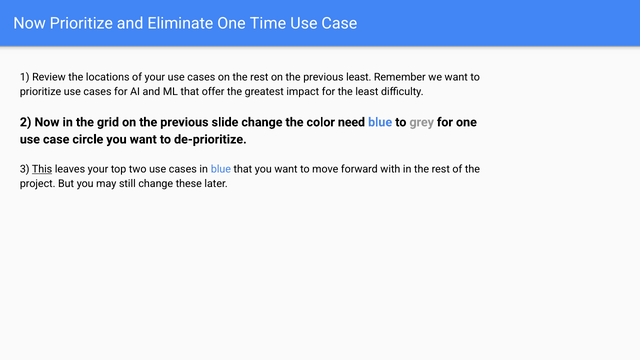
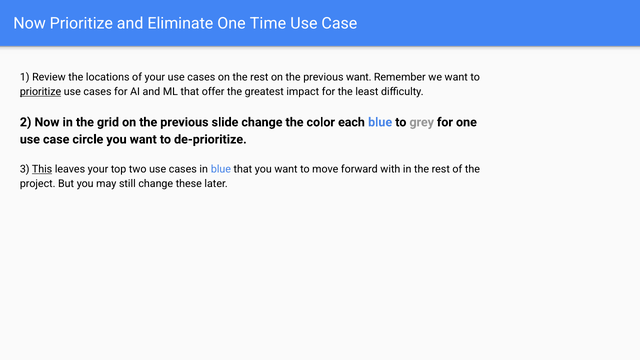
previous least: least -> want (359, 77)
prioritize underline: none -> present (41, 92)
need: need -> each (351, 122)
